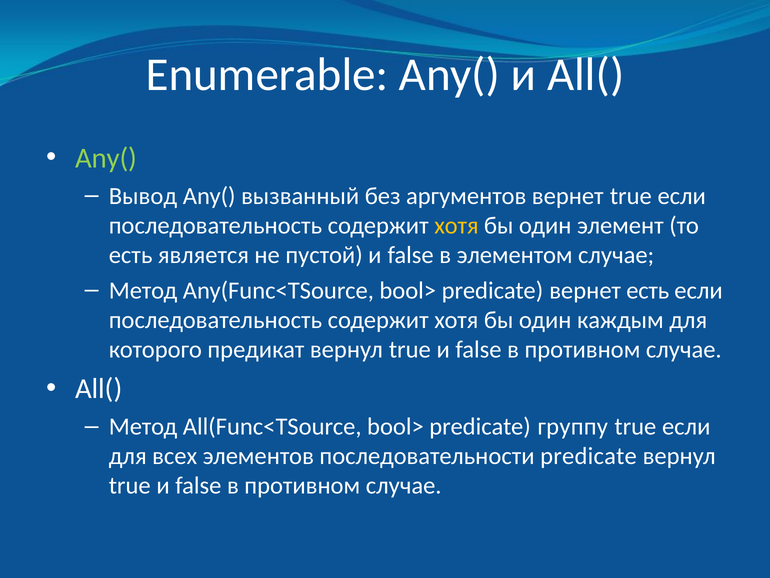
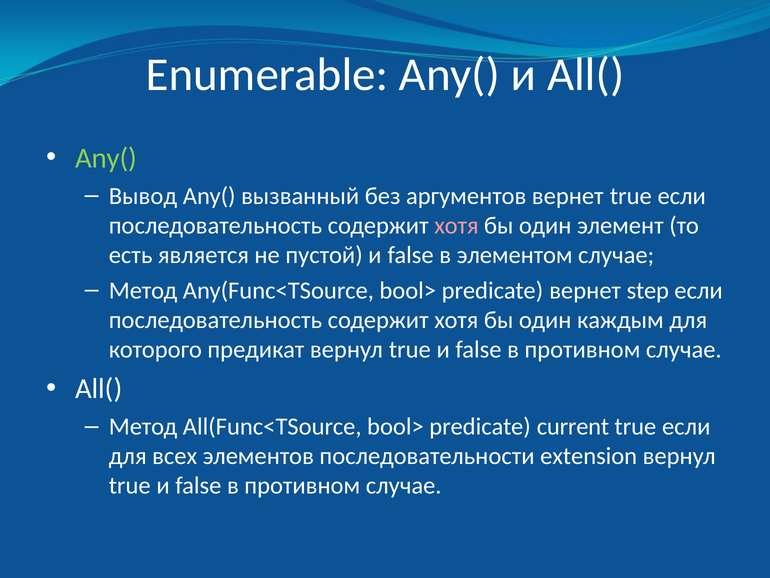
хотя colour: yellow -> pink (456, 225)
вернет есть: есть -> step (648, 290)
группу: группу -> current (573, 426)
последовательности predicate: predicate -> extension (589, 456)
